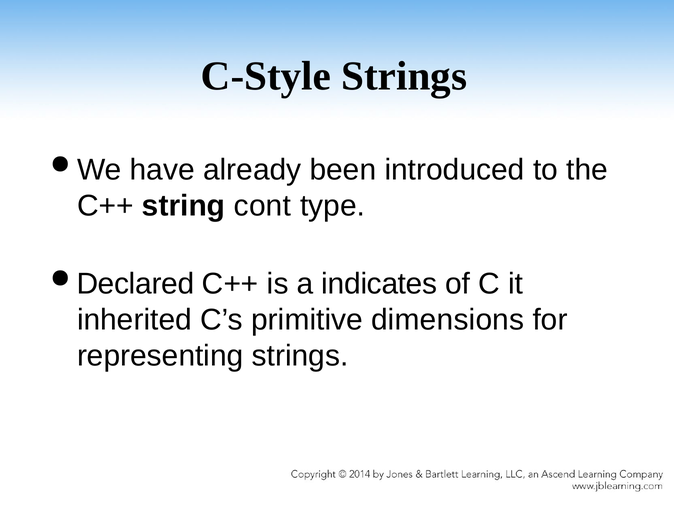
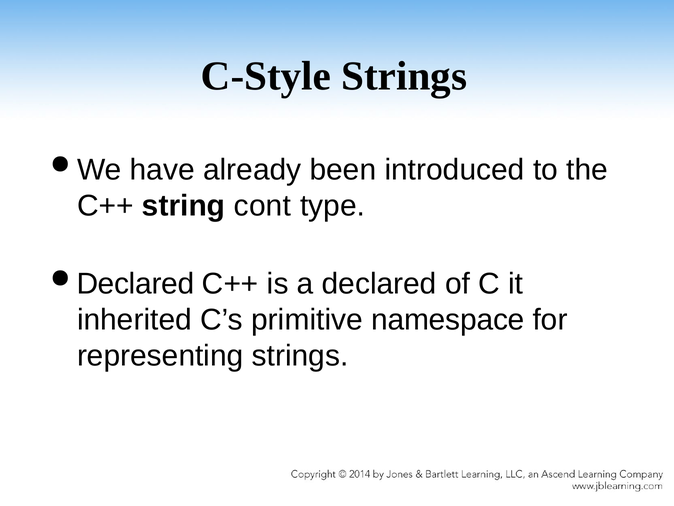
a indicates: indicates -> declared (379, 283)
dimensions: dimensions -> namespace (448, 319)
